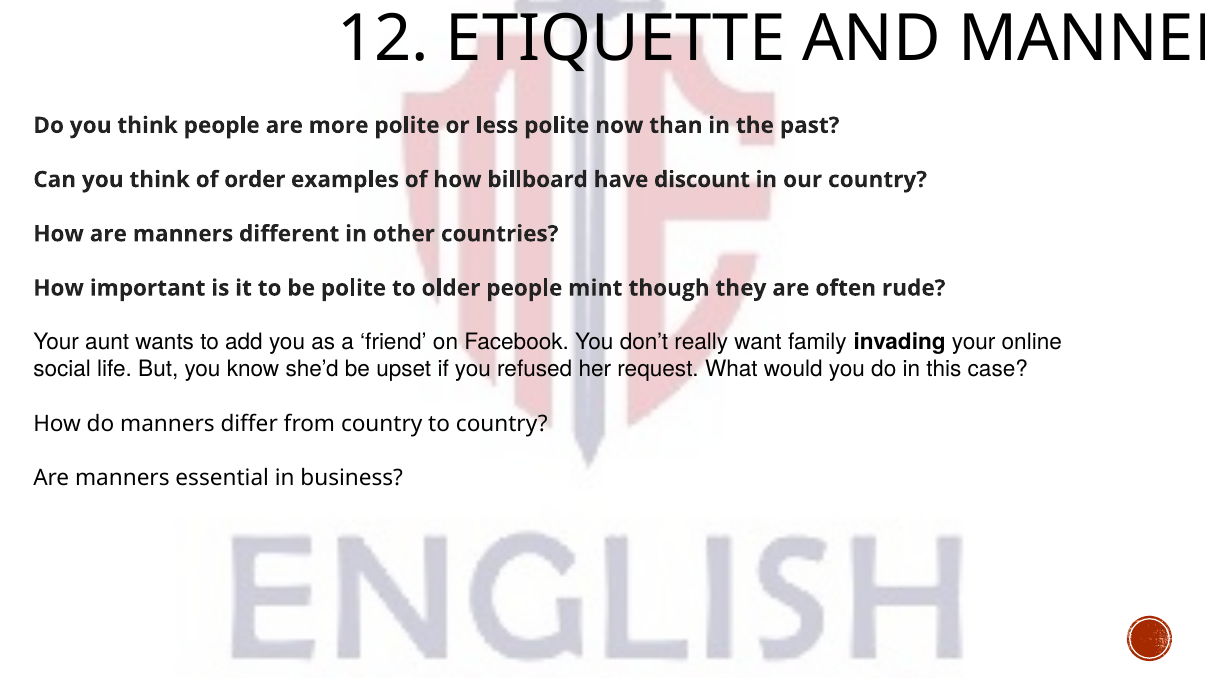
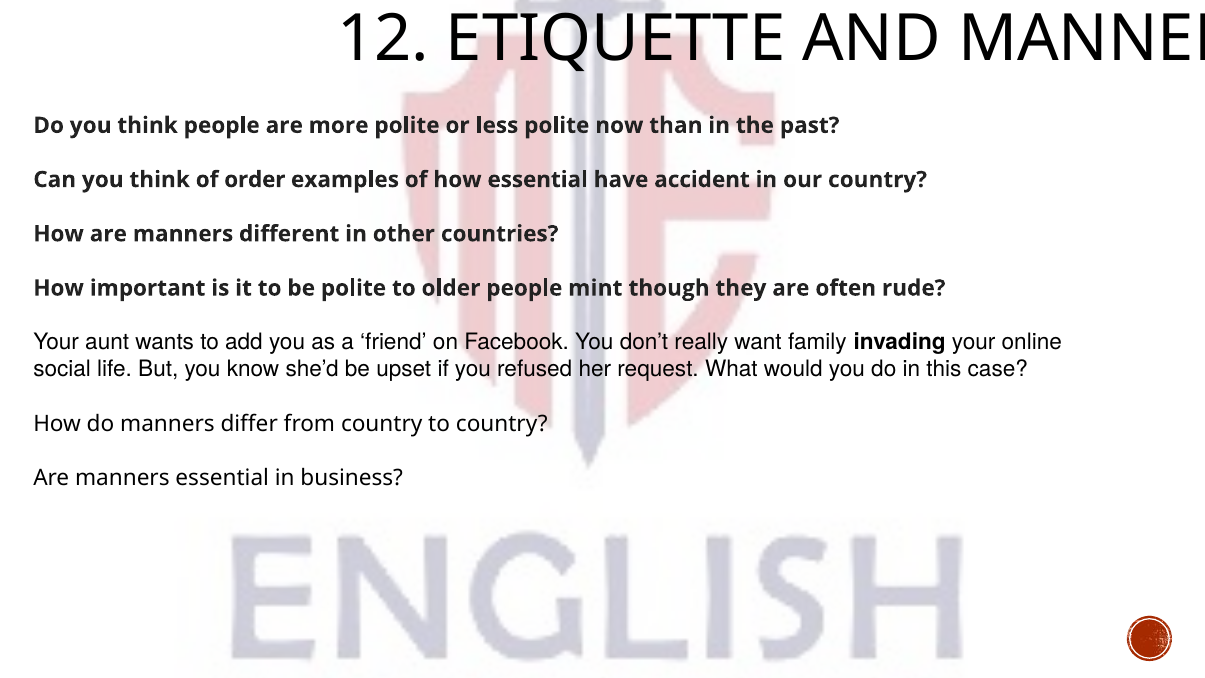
how billboard: billboard -> essential (538, 180)
discount: discount -> accident (702, 180)
